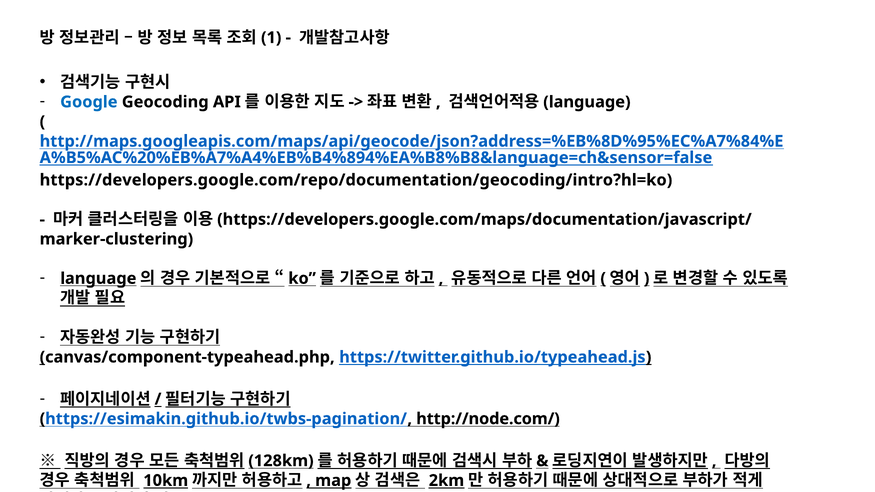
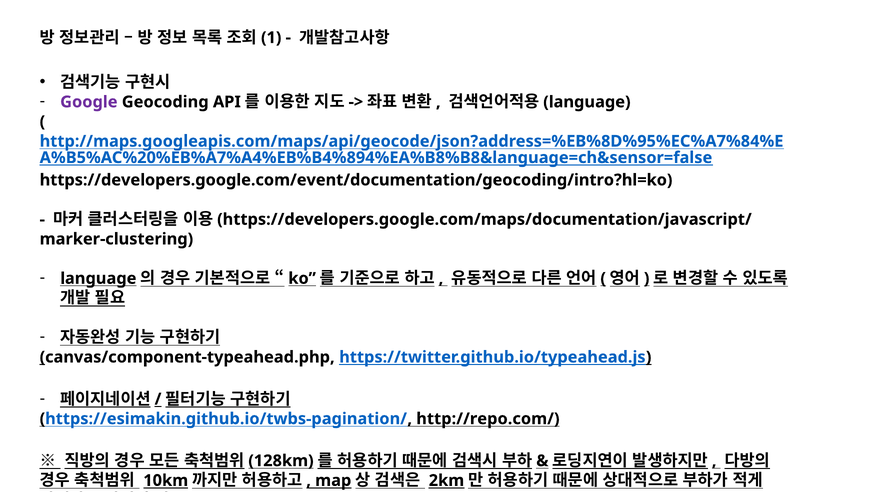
Google colour: blue -> purple (89, 102)
https://developers.google.com/repo/documentation/geocoding/intro?hl=ko: https://developers.google.com/repo/documentation/geocoding/intro?hl=ko -> https://developers.google.com/event/documentation/geocoding/intro?hl=ko (356, 180)
http://node.com/: http://node.com/ -> http://repo.com/ (488, 419)
